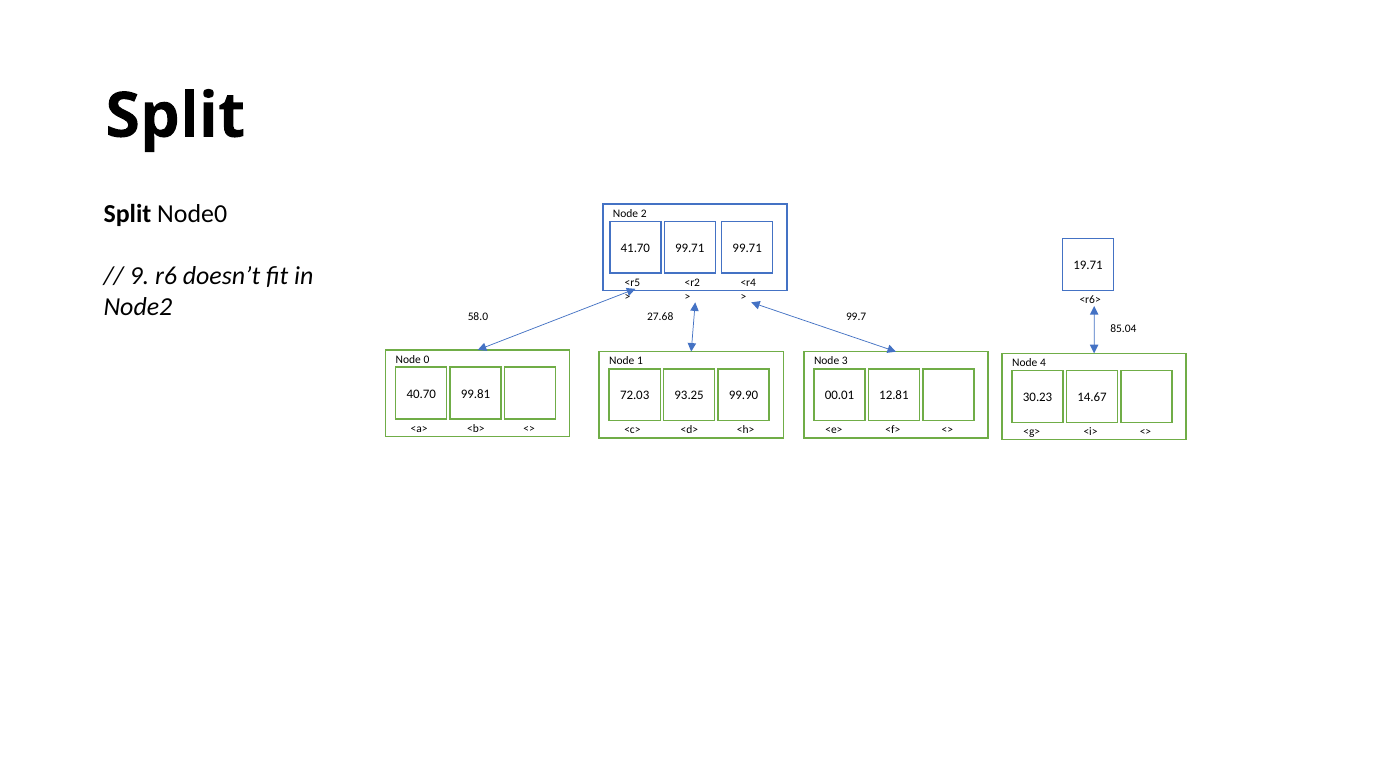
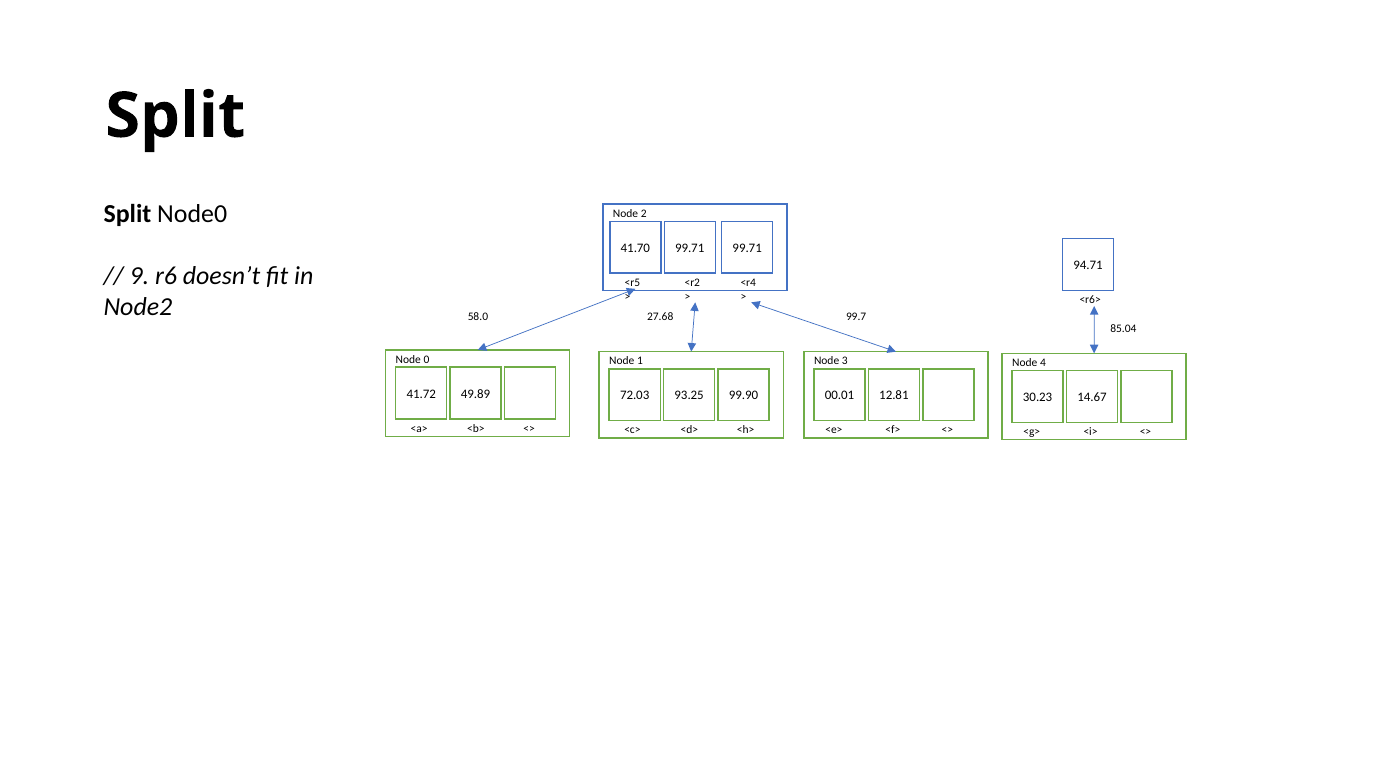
19.71: 19.71 -> 94.71 (1088, 265)
40.70: 40.70 -> 41.72 (421, 394)
99.81: 99.81 -> 49.89 (476, 394)
